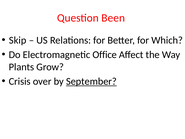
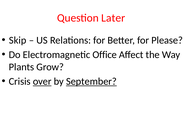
Been: Been -> Later (113, 18)
Which: Which -> Please (167, 40)
over underline: none -> present (42, 81)
